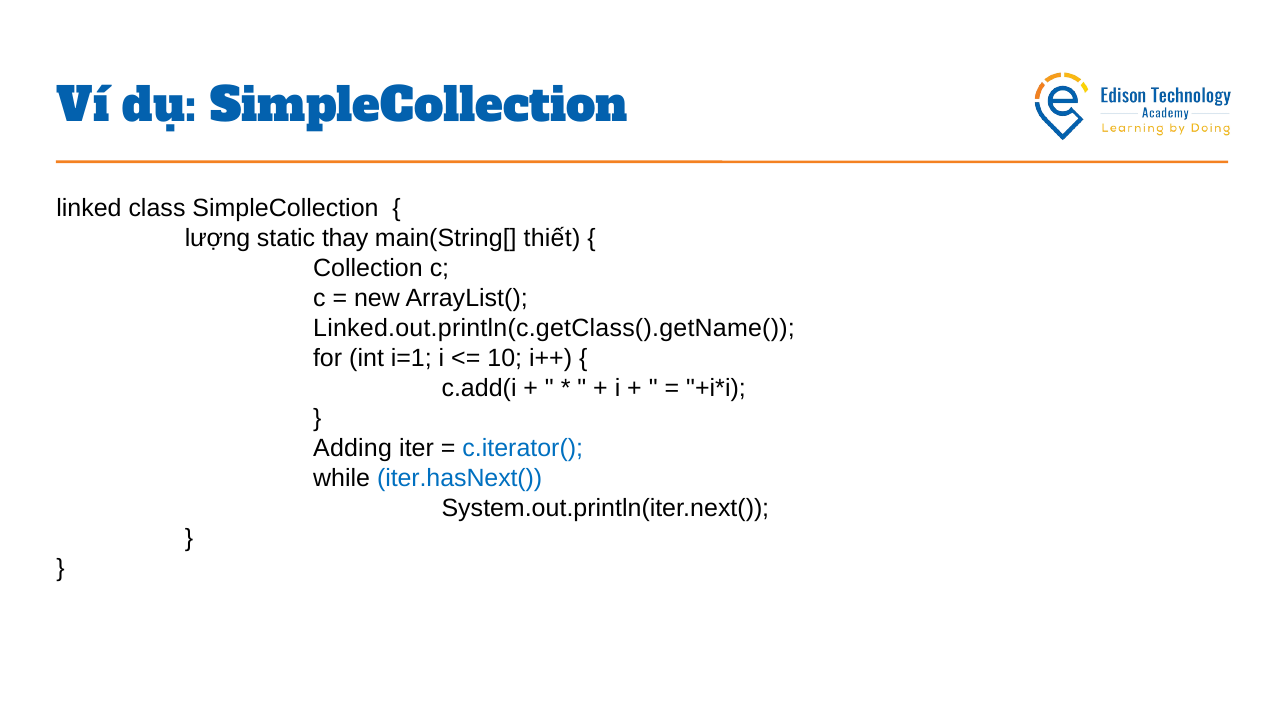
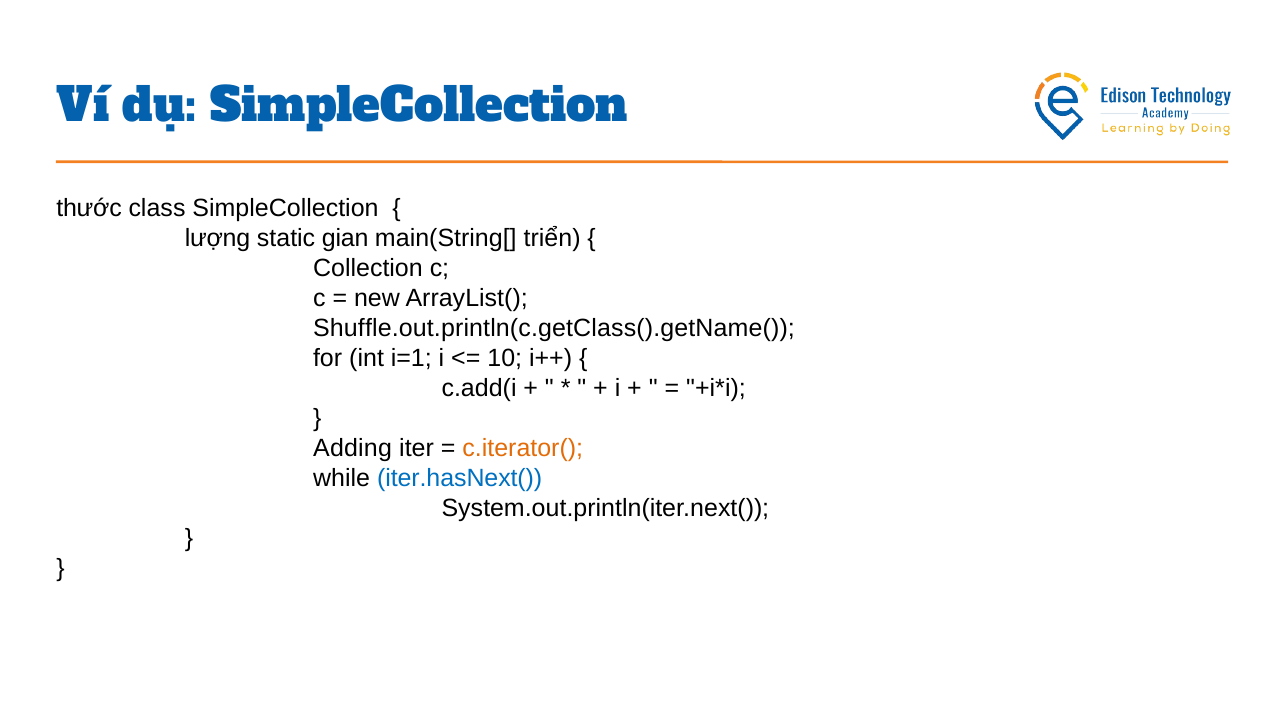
linked: linked -> thước (89, 209)
thay: thay -> gian (345, 239)
thiết: thiết -> triển (552, 239)
Linked.out.println(c.getClass().getName(: Linked.out.println(c.getClass().getName( -> Shuffle.out.println(c.getClass().getName( (554, 329)
c.iterator( colour: blue -> orange (523, 448)
